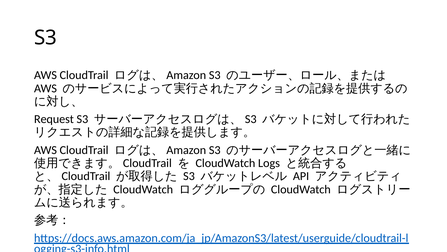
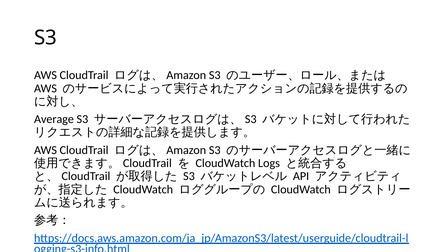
Request: Request -> Average (54, 119)
